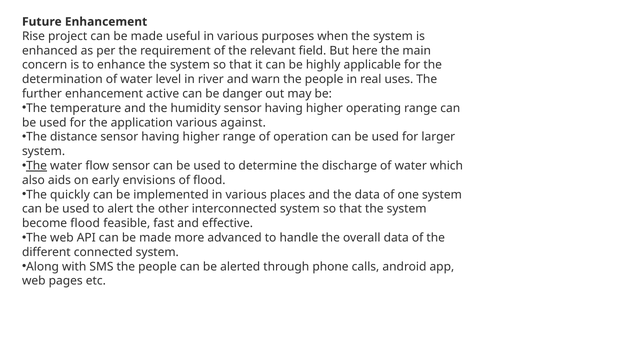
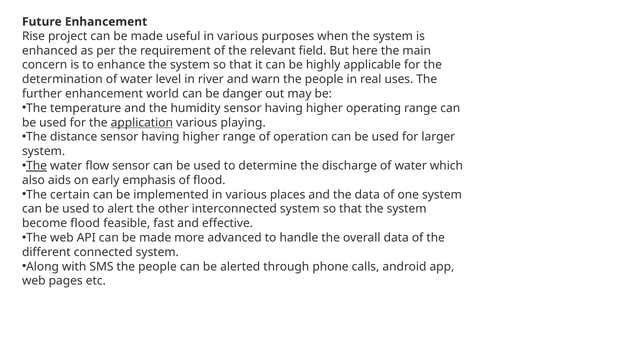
active: active -> world (163, 94)
application underline: none -> present (142, 123)
against: against -> playing (243, 123)
envisions: envisions -> emphasis (149, 180)
quickly: quickly -> certain (70, 195)
